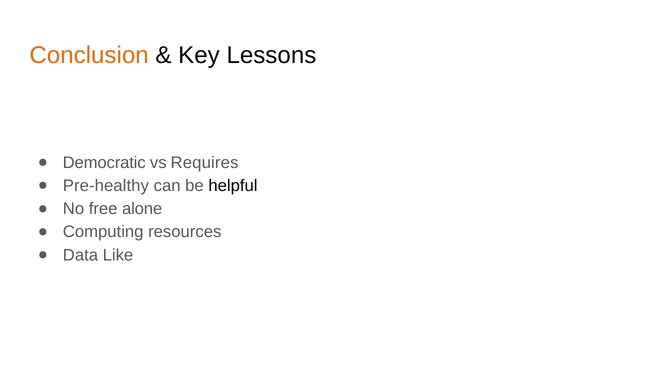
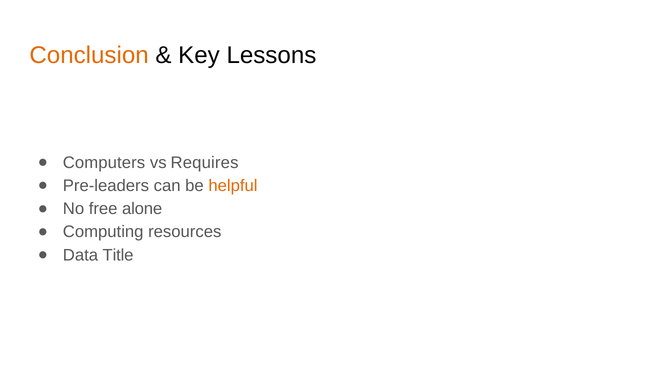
Democratic: Democratic -> Computers (104, 163)
Pre-healthy: Pre-healthy -> Pre-leaders (106, 186)
helpful colour: black -> orange (233, 186)
Like: Like -> Title (118, 255)
